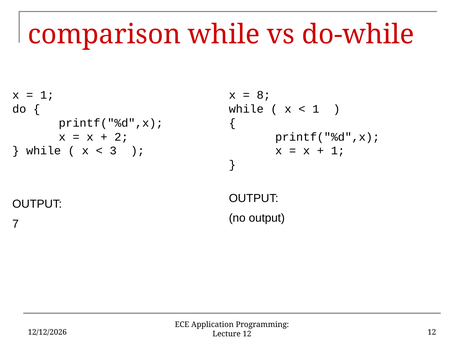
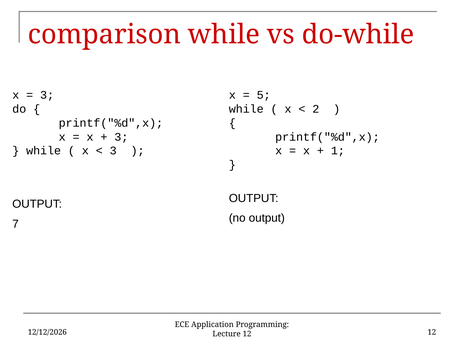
1: 1 -> 3 (47, 95)
8: 8 -> 5 (264, 95)
1: 1 -> 2 (316, 109)
2: 2 -> 3 (121, 137)
